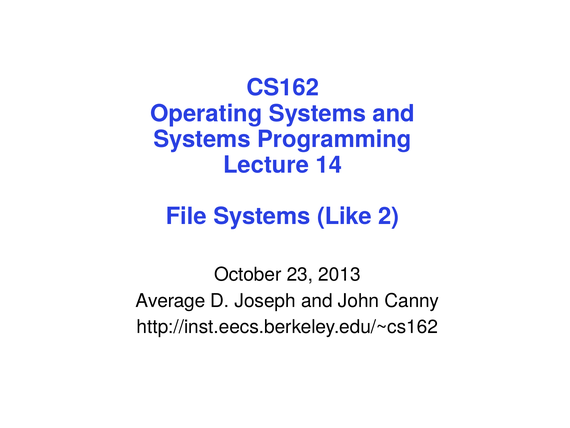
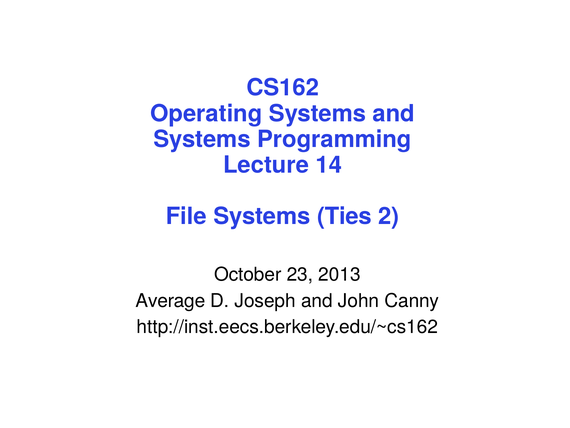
Like: Like -> Ties (344, 216)
